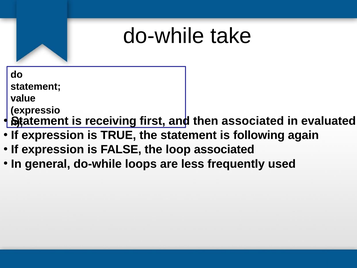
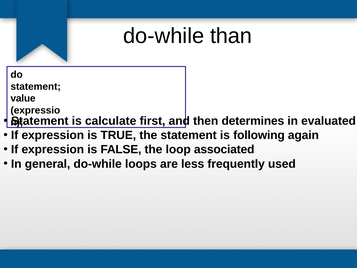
take: take -> than (231, 36)
receiving: receiving -> calculate (111, 121)
then associated: associated -> determines (253, 121)
